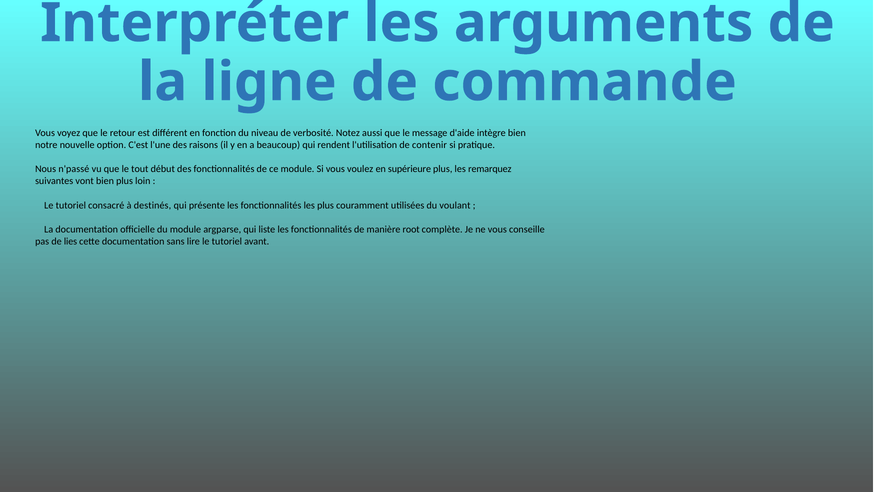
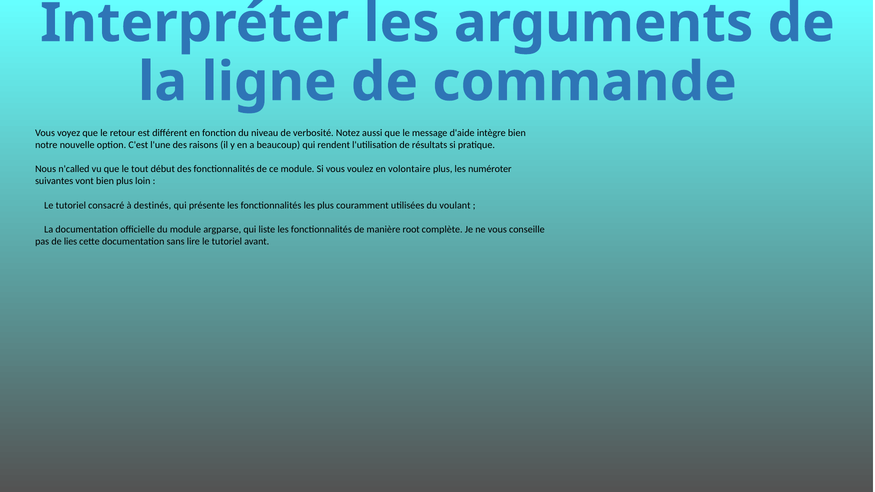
contenir: contenir -> résultats (430, 145)
n'passé: n'passé -> n'called (74, 169)
supérieure: supérieure -> volontaire (409, 169)
remarquez: remarquez -> numéroter (490, 169)
